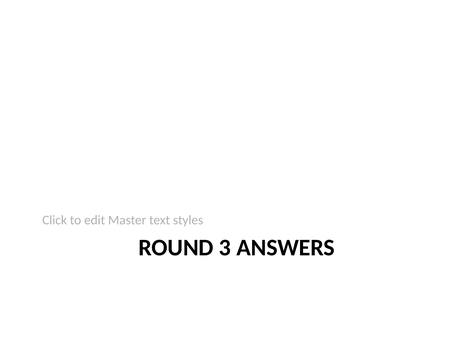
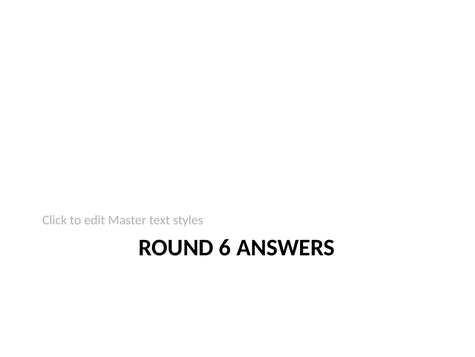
3: 3 -> 6 (225, 247)
